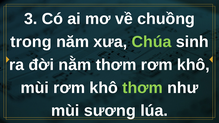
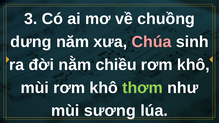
trong: trong -> dưng (31, 42)
Chúa colour: light green -> pink (152, 42)
nằm thơm: thơm -> chiều (116, 65)
